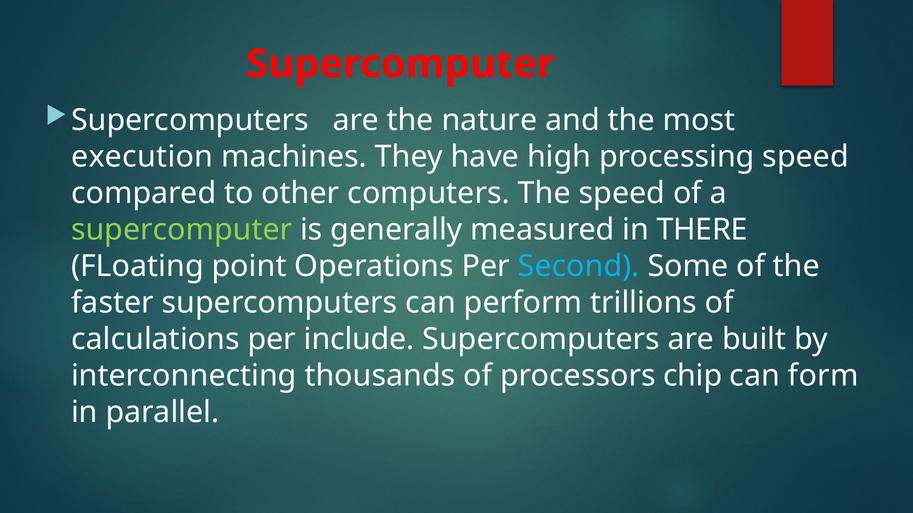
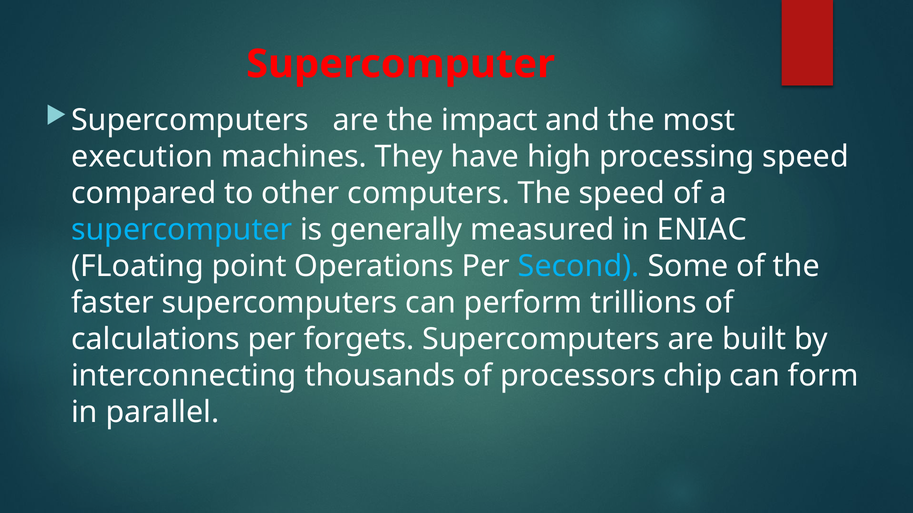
nature: nature -> impact (490, 120)
supercomputer colour: light green -> light blue (182, 230)
THERE: THERE -> ENIAC (702, 230)
include: include -> forgets (359, 340)
